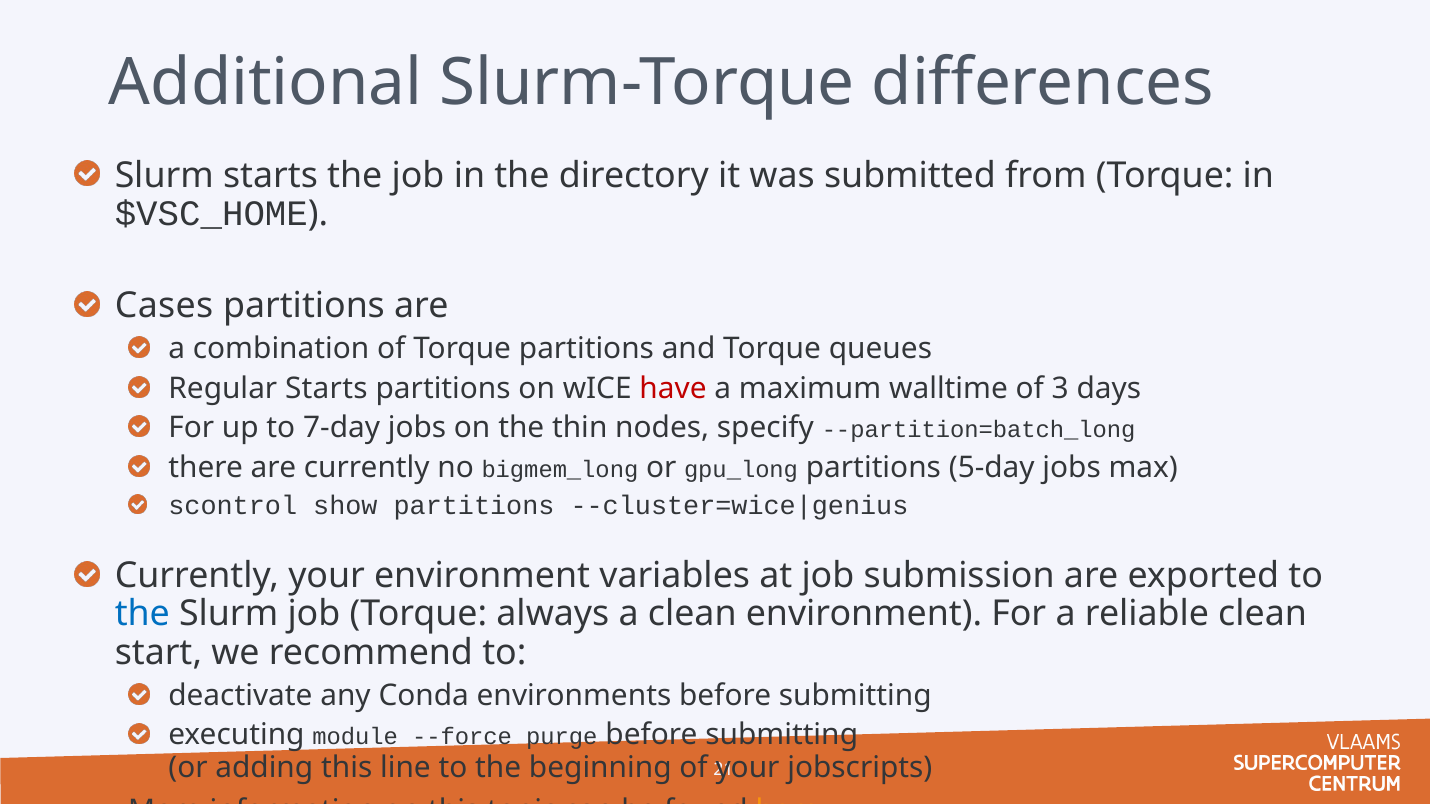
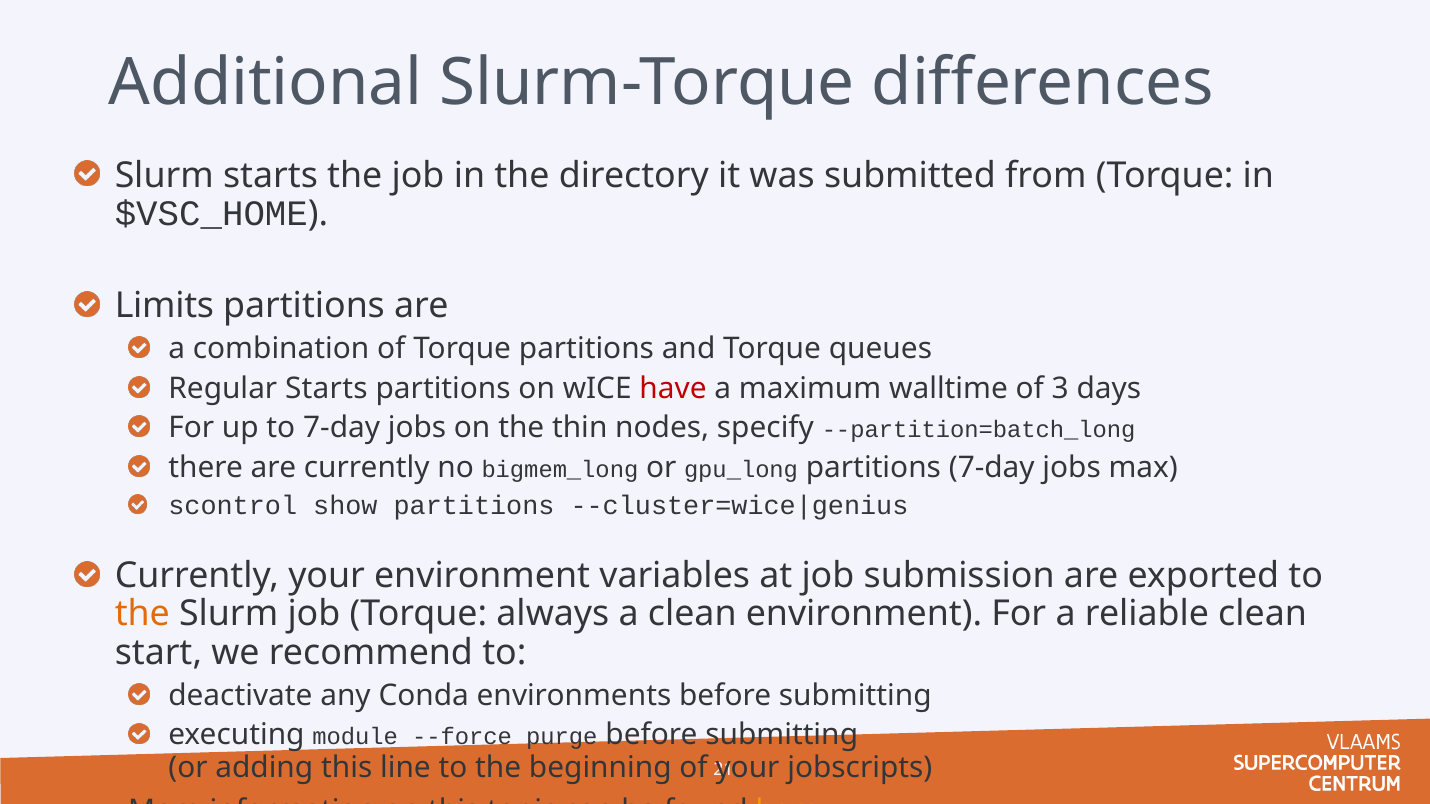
Cases: Cases -> Limits (164, 306)
partitions 5-day: 5-day -> 7-day (992, 468)
the colour: blue -> orange (142, 614)
